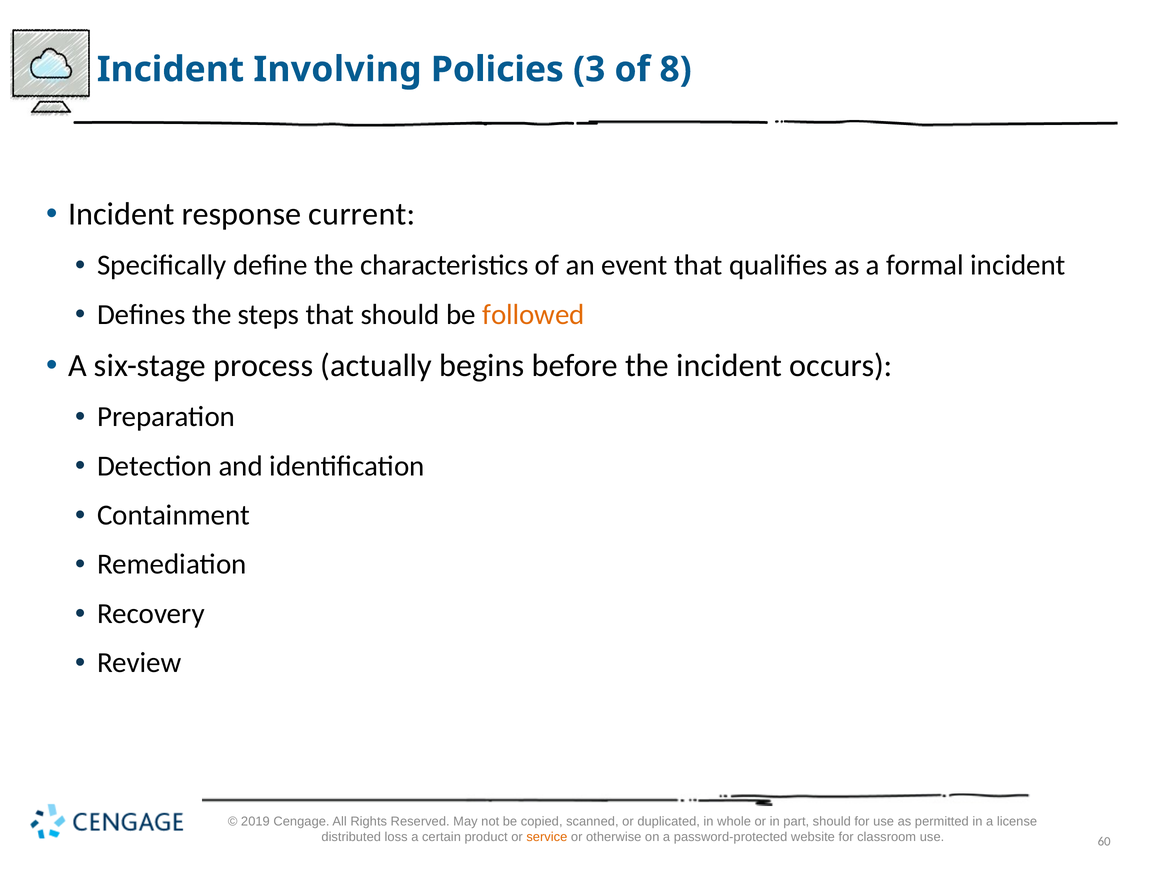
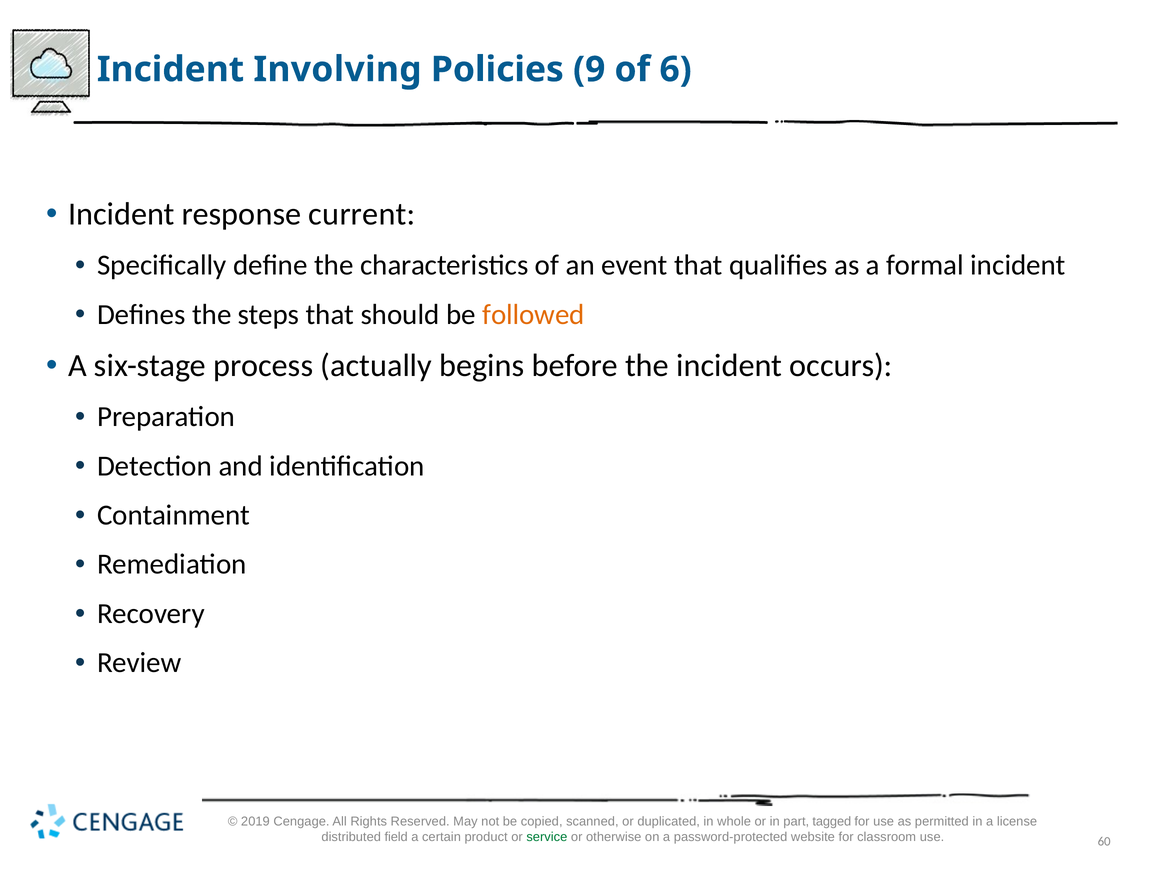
3: 3 -> 9 (589, 69)
8: 8 -> 6 (676, 69)
part should: should -> tagged (832, 821)
loss: loss -> field (396, 837)
service colour: orange -> green (547, 837)
